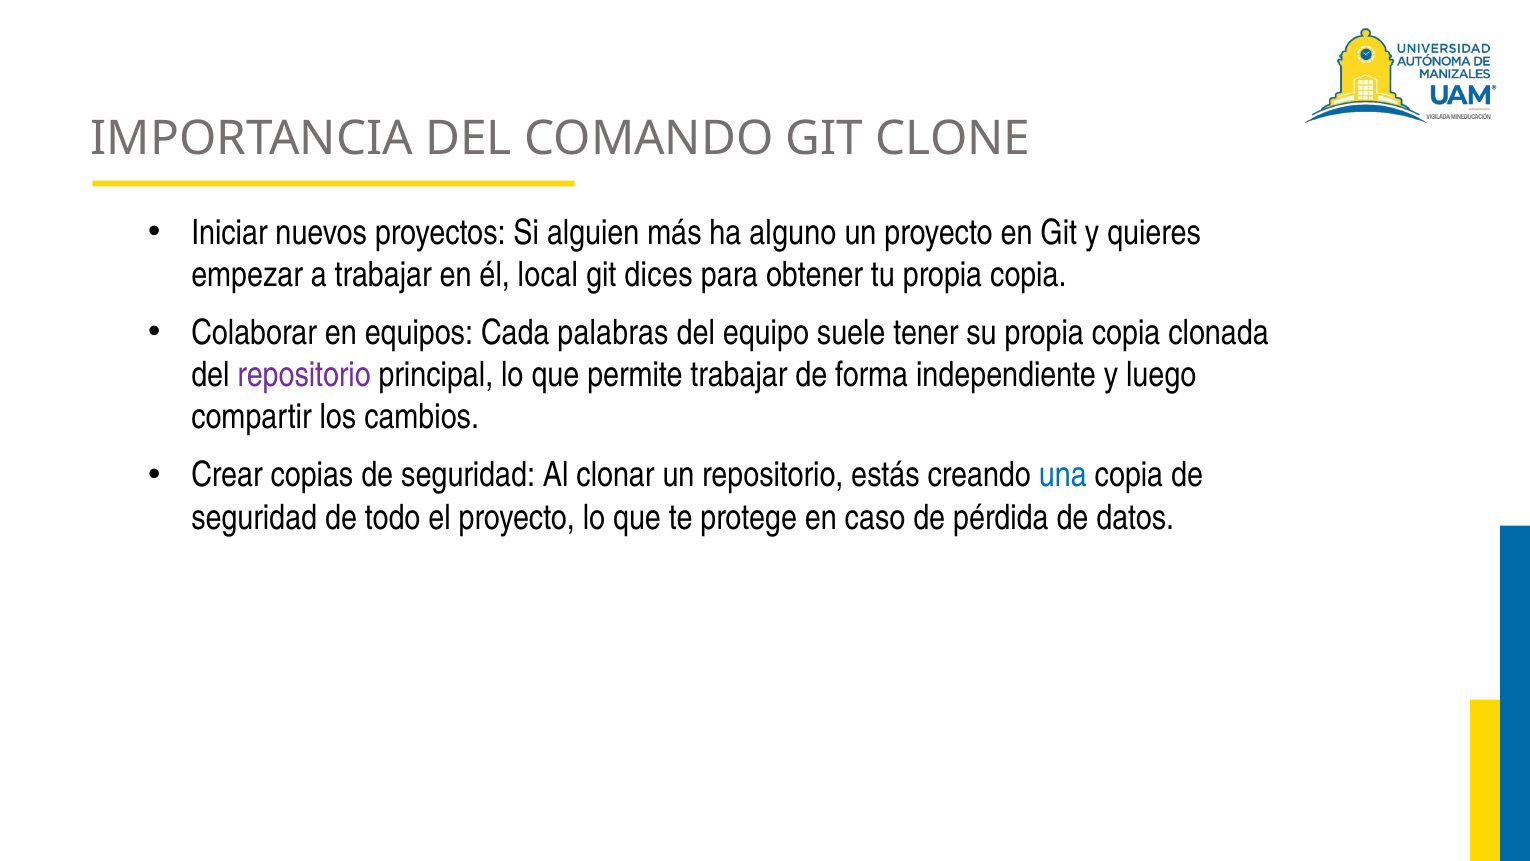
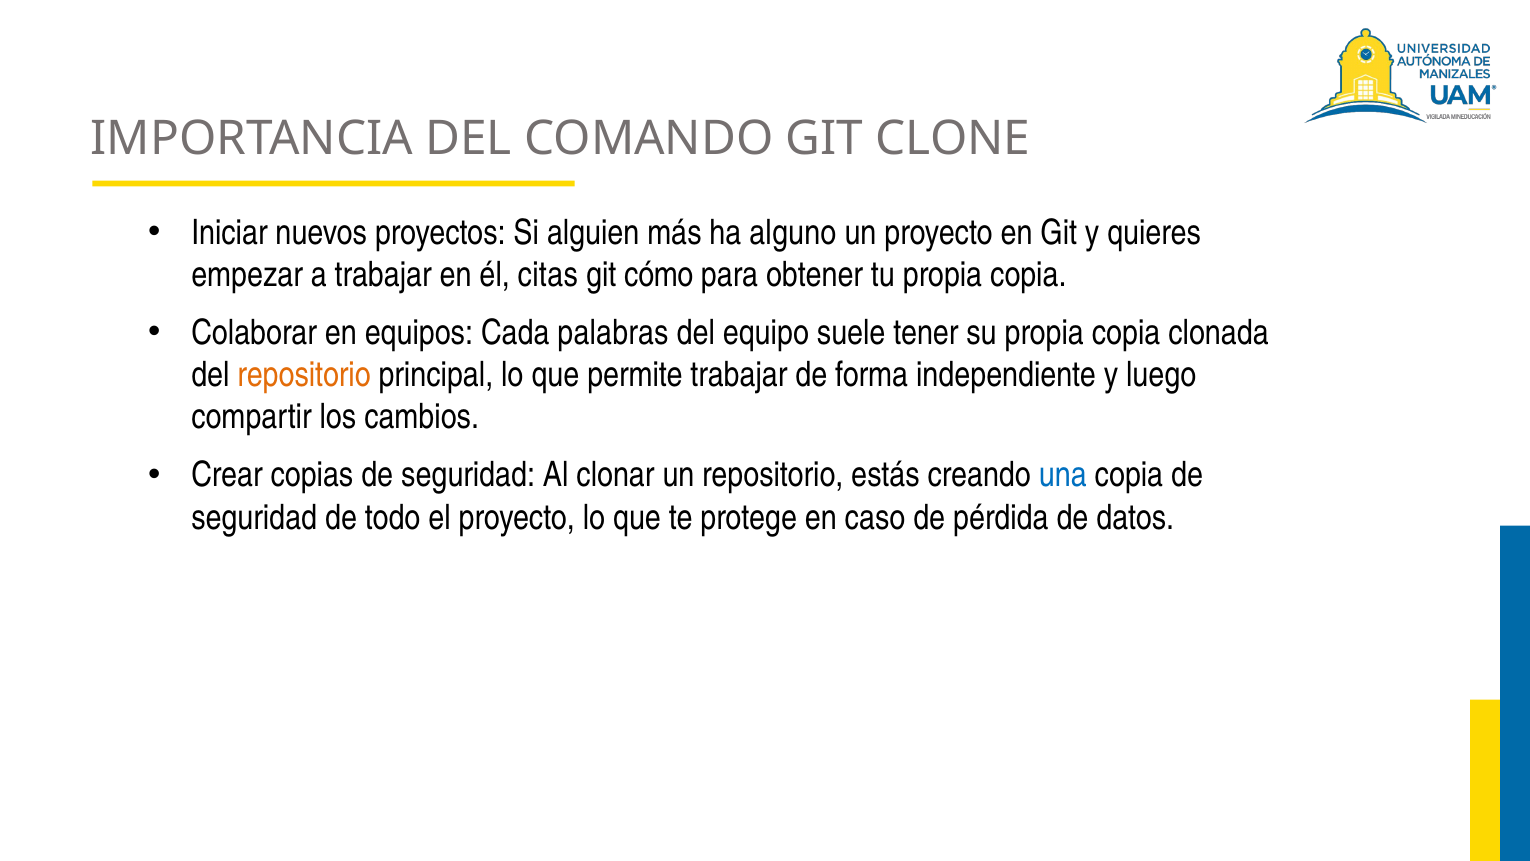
local: local -> citas (548, 275)
dices: dices -> cómo (659, 275)
repositorio colour: purple -> orange (304, 375)
